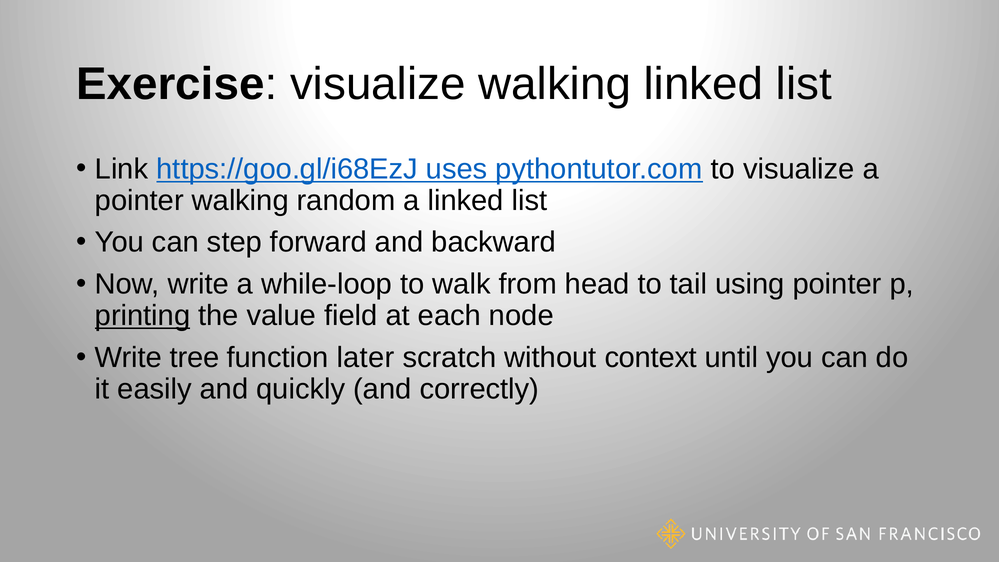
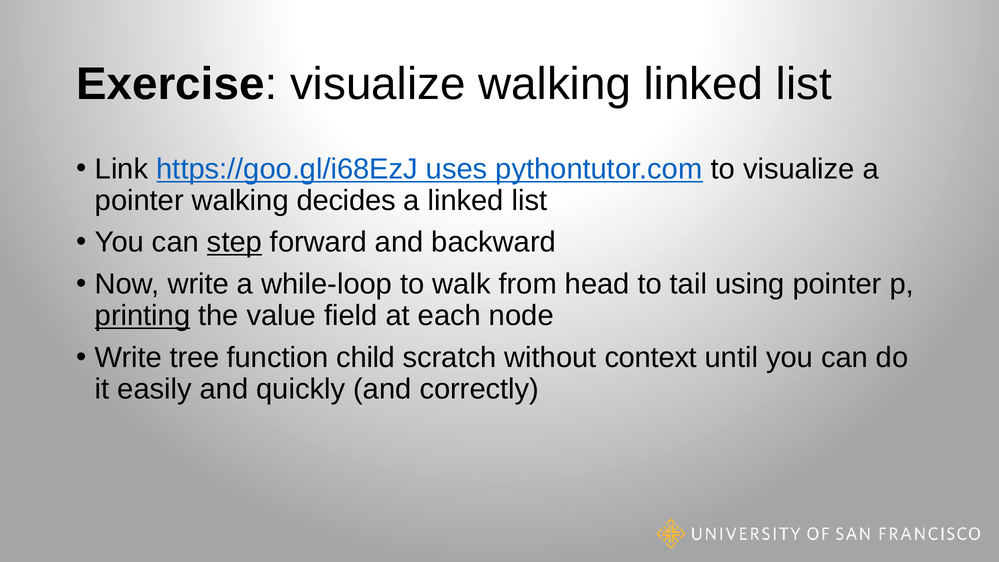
random: random -> decides (346, 200)
step underline: none -> present (234, 242)
later: later -> child (366, 358)
